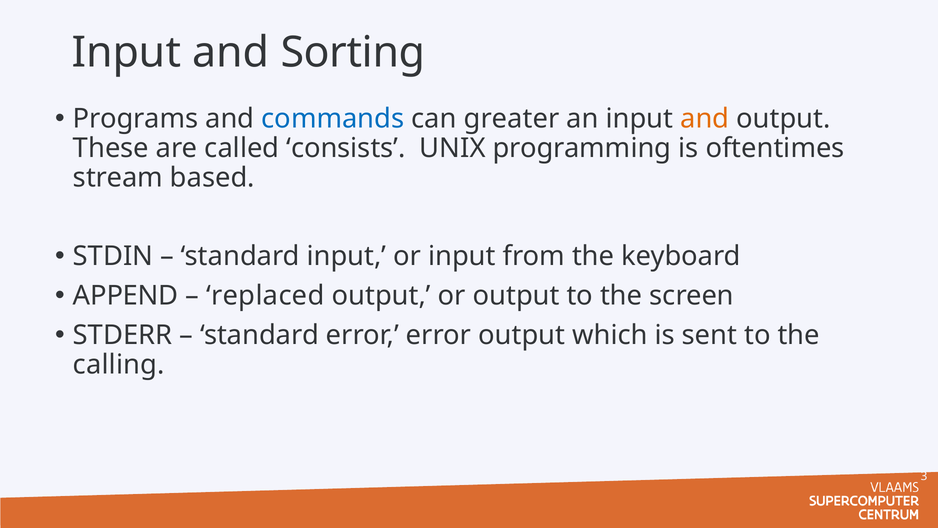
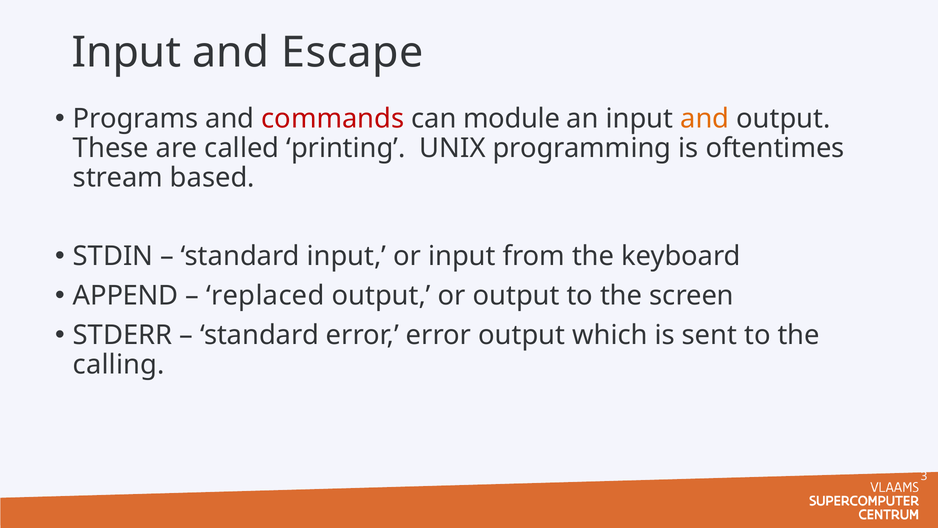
Sorting: Sorting -> Escape (352, 53)
commands colour: blue -> red (333, 118)
greater: greater -> module (512, 118)
consists: consists -> printing (346, 148)
